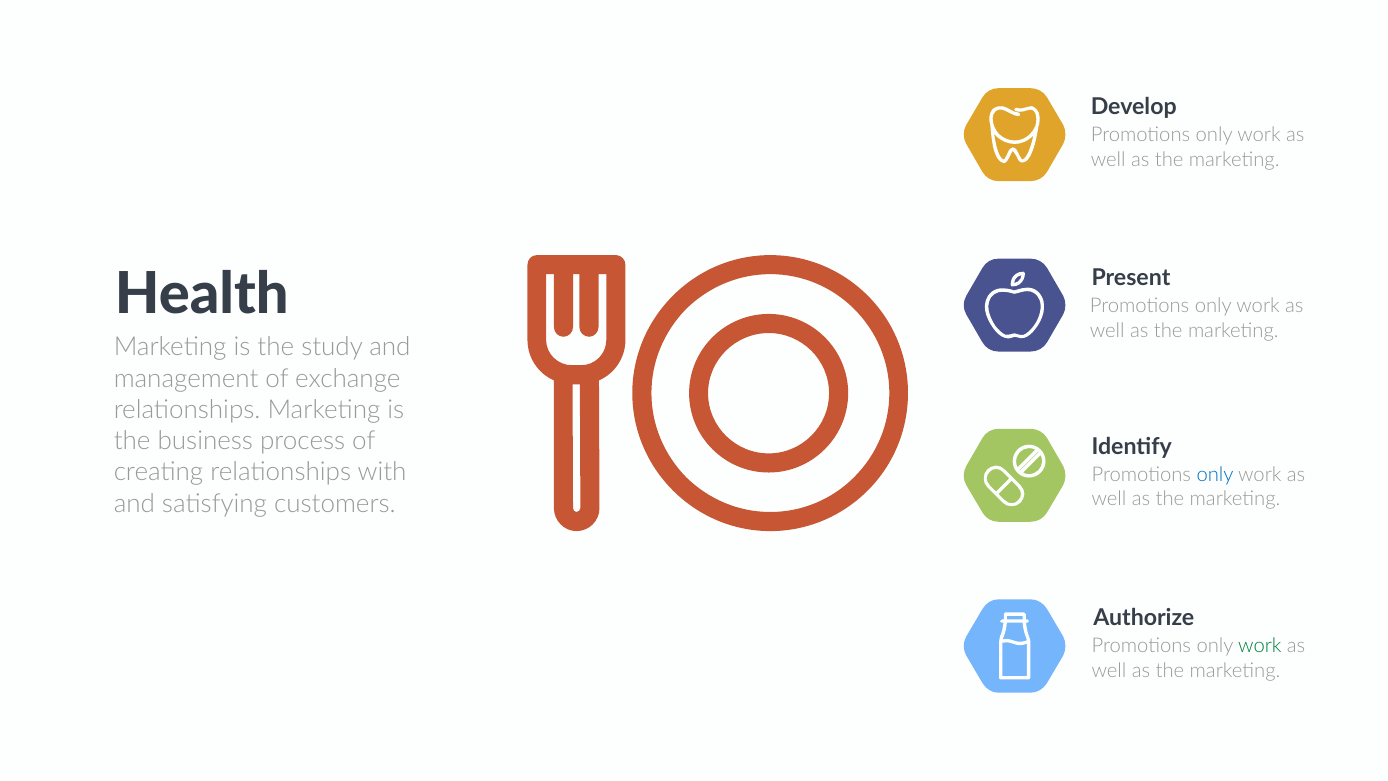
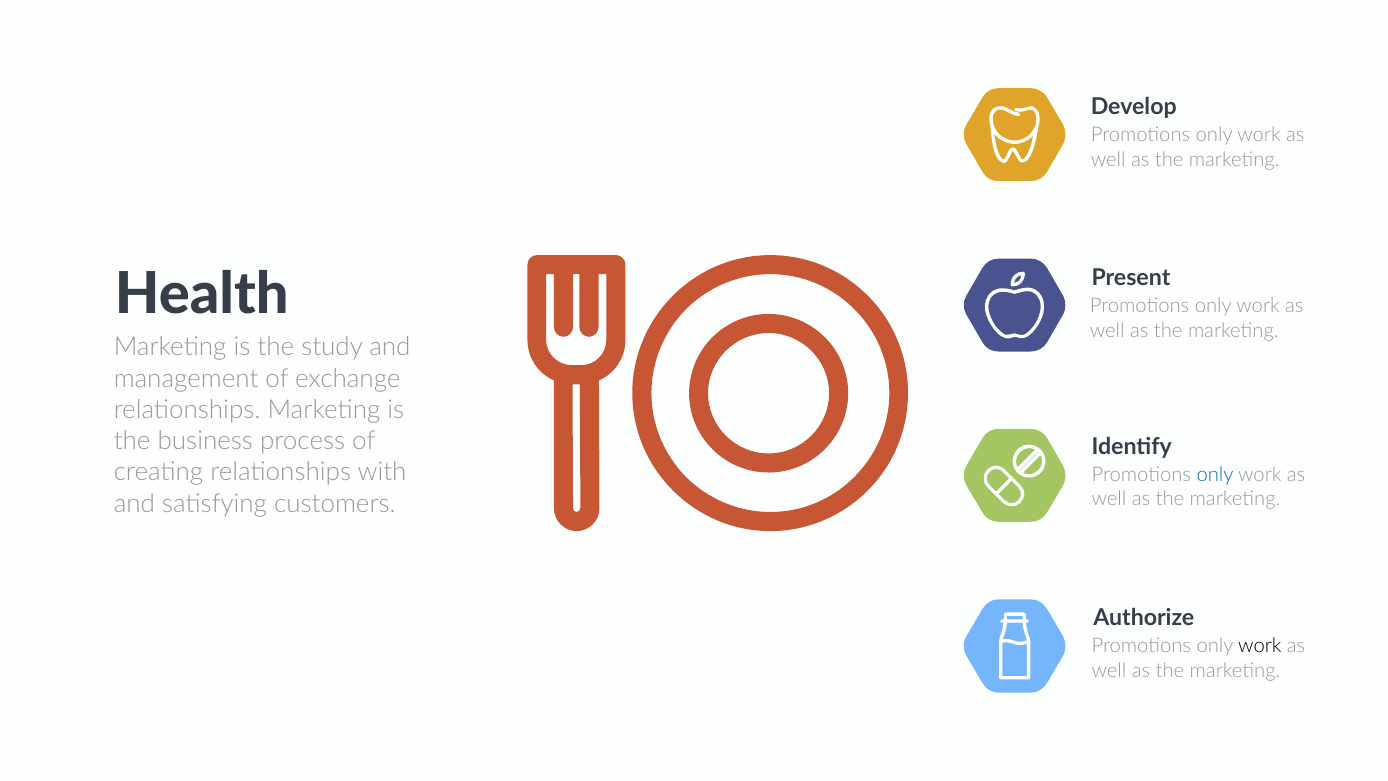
work colour: green -> black (1260, 646)
